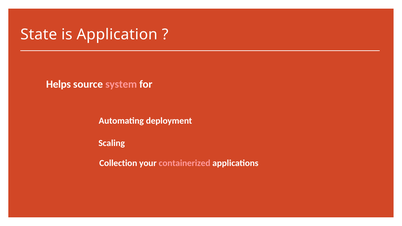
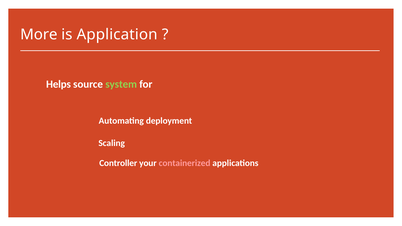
State: State -> More (39, 34)
system colour: pink -> light green (121, 84)
Collection: Collection -> Controller (118, 163)
